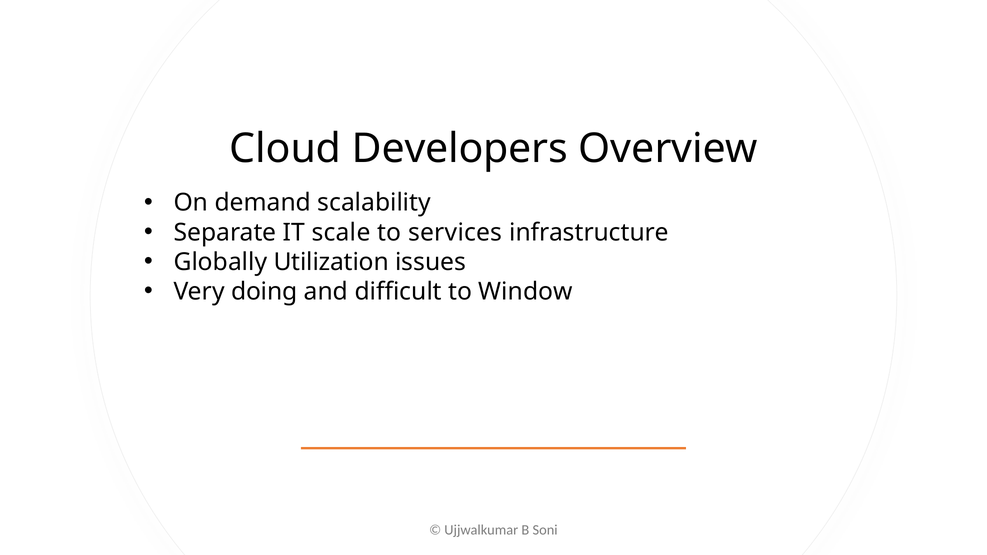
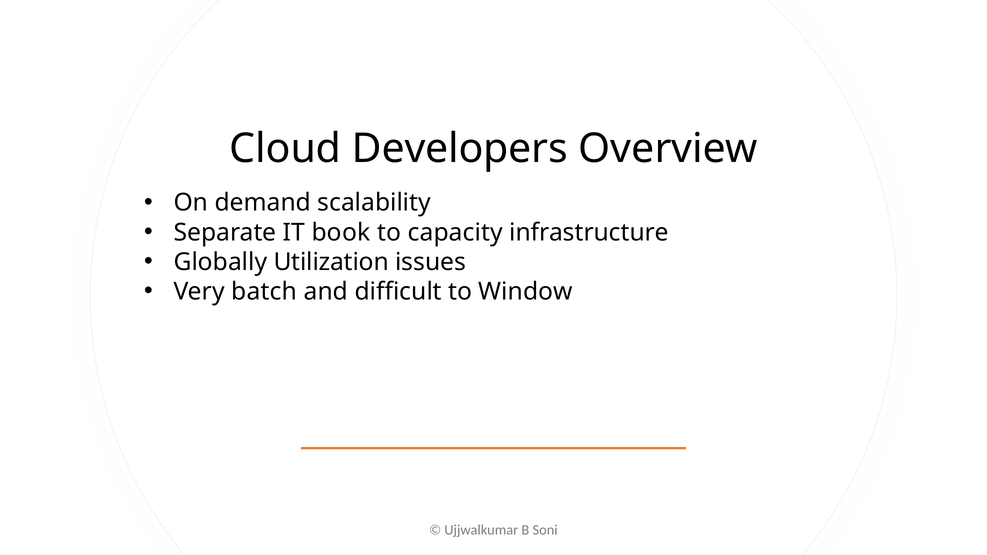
scale: scale -> book (341, 232)
services: services -> capacity (455, 232)
doing: doing -> batch (264, 292)
